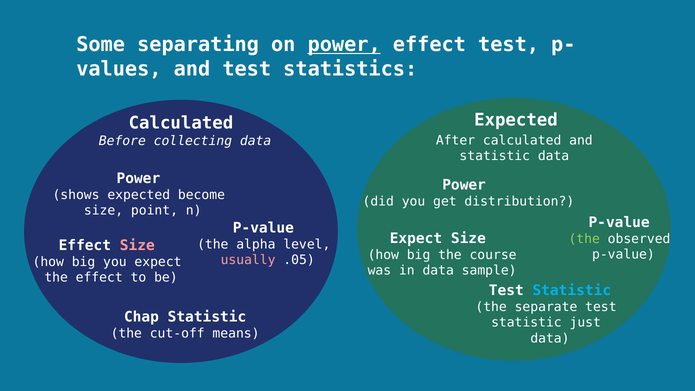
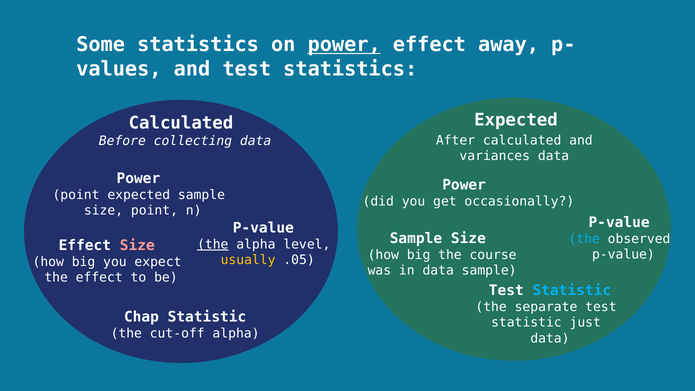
Some separating: separating -> statistics (198, 45)
effect test: test -> away (509, 45)
statistic: statistic -> variances (495, 156)
shows: shows -> point (76, 195)
expected become: become -> sample (201, 195)
distribution: distribution -> occasionally (519, 201)
Expect: Expect -> Sample (416, 238)
the colour: light green -> light blue (584, 239)
the underline: none -> present (213, 244)
usually colour: pink -> yellow (248, 260)
cut-off means: means -> alpha (236, 333)
